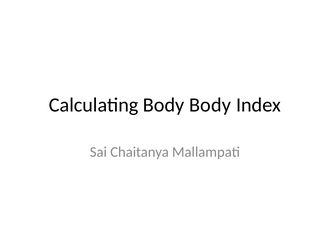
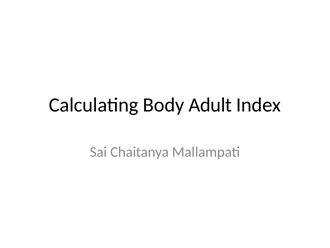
Body Body: Body -> Adult (210, 105)
